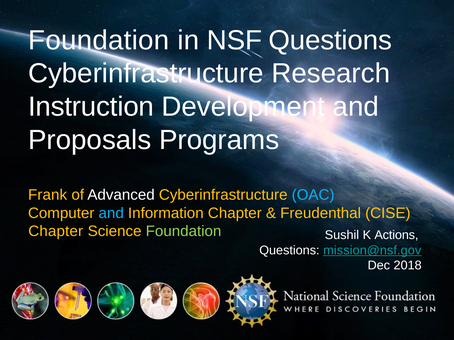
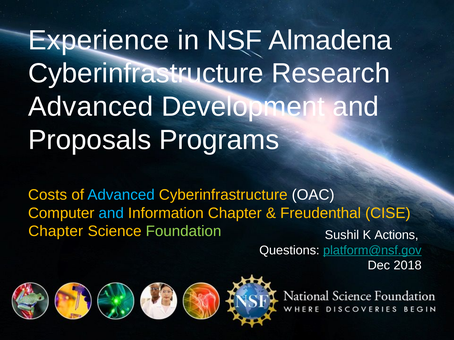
Foundation: Foundation -> Experience (99, 40)
NSF Questions: Questions -> Almadena (330, 40)
Instruction: Instruction -> Advanced (91, 107)
Frank: Frank -> Costs (48, 195)
Advanced colour: white -> light blue (121, 195)
OAC colour: light blue -> white (313, 195)
mission@nsf.gov: mission@nsf.gov -> platform@nsf.gov (372, 251)
